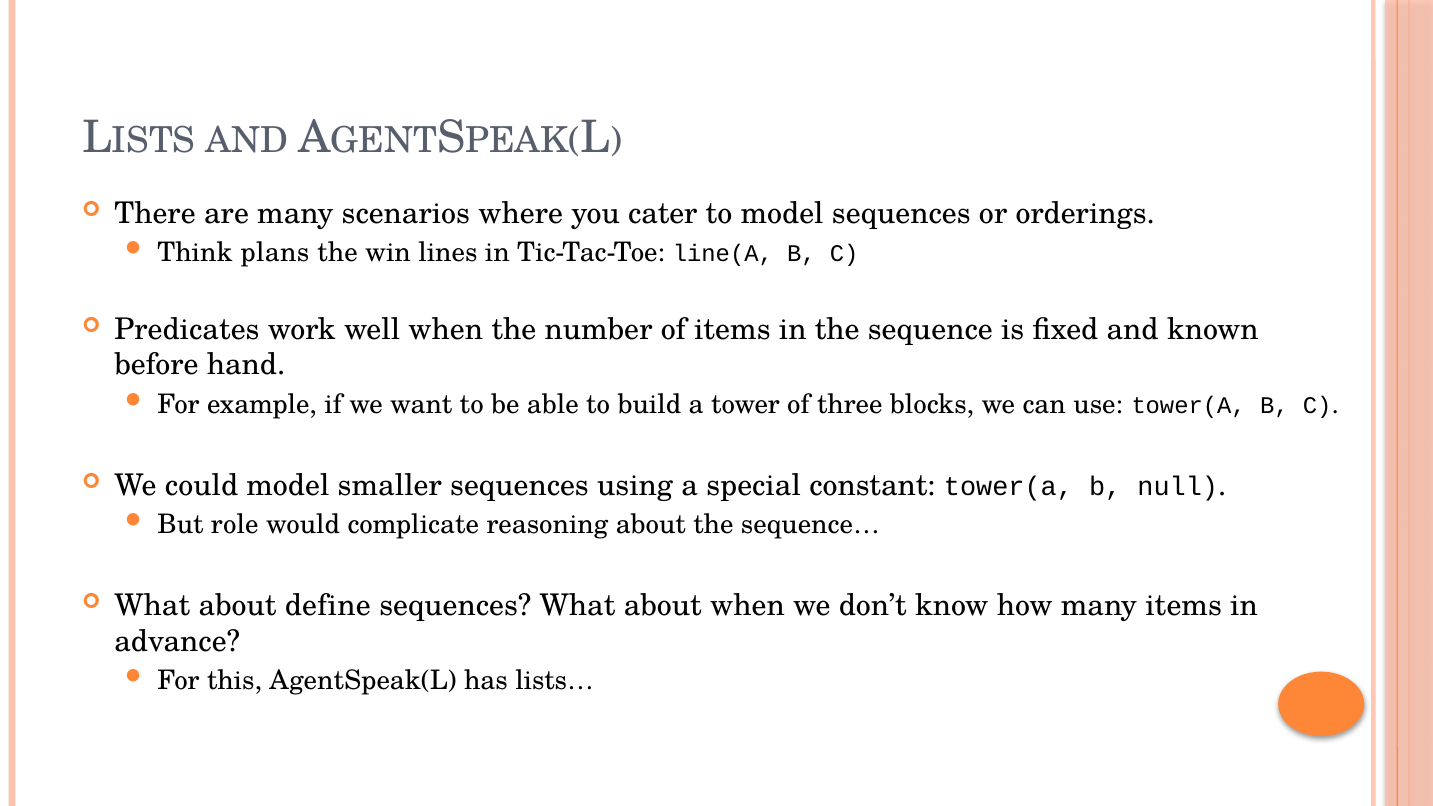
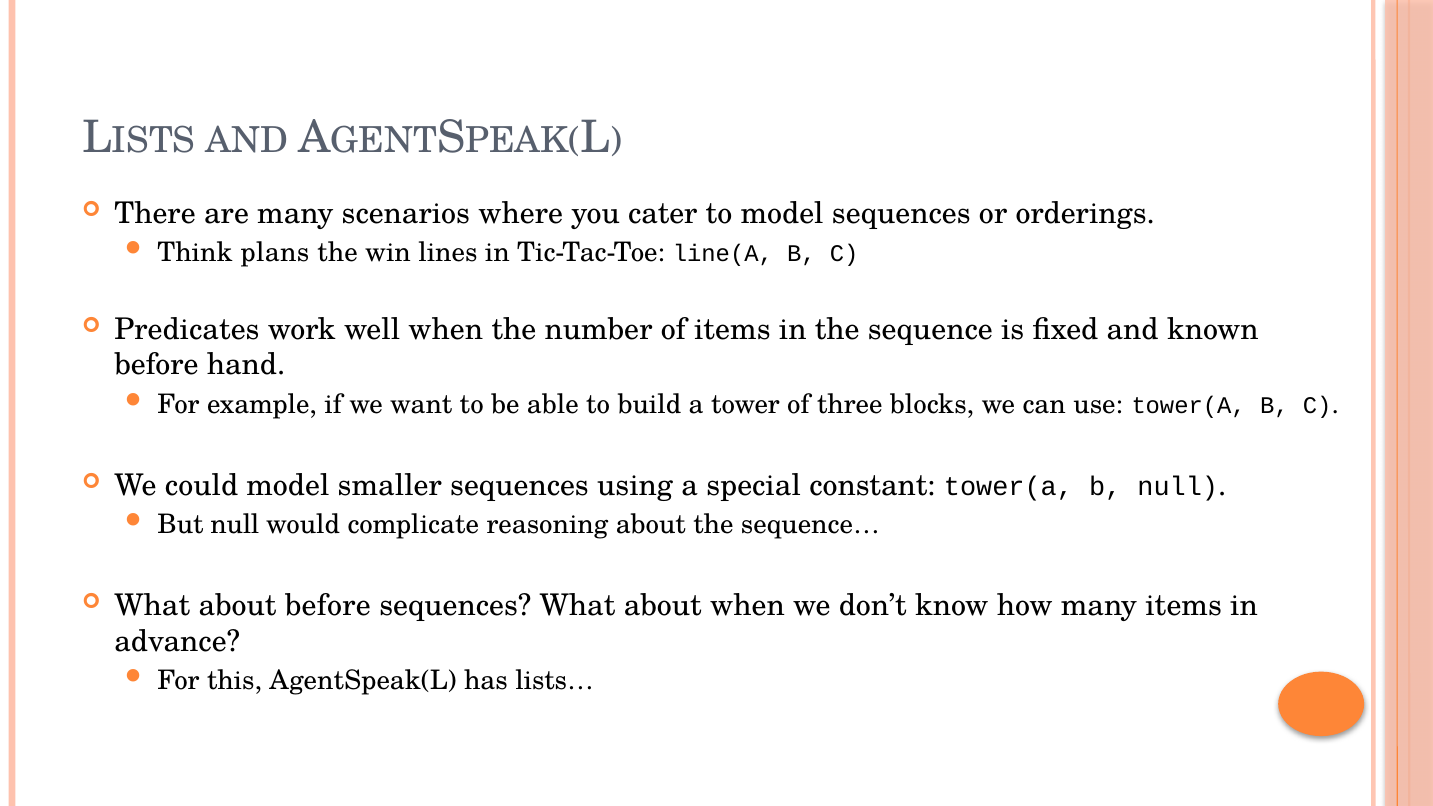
But role: role -> null (235, 524)
about define: define -> before (328, 605)
